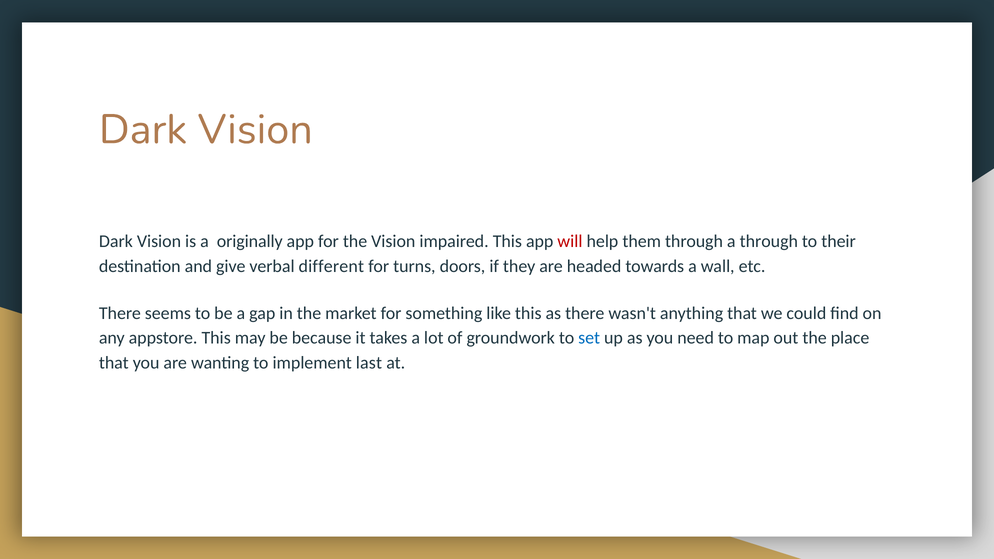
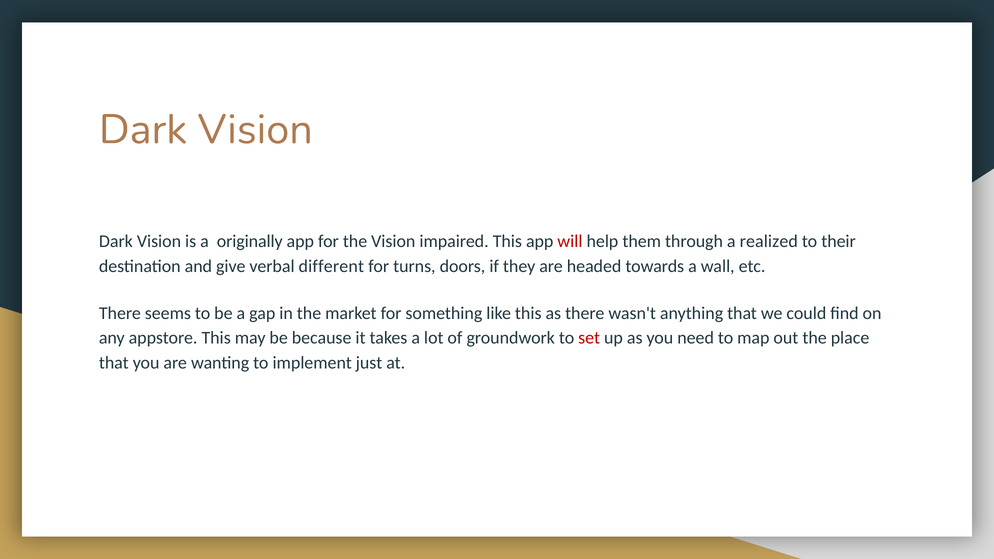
a through: through -> realized (769, 242)
set colour: blue -> red (589, 338)
last: last -> just (369, 363)
